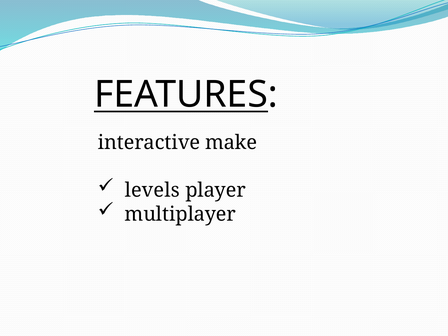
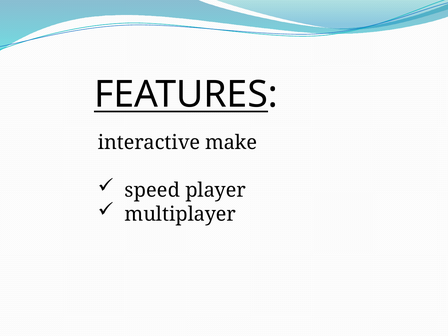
levels: levels -> speed (152, 190)
